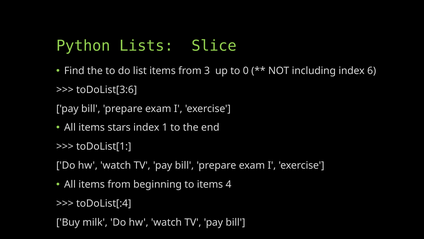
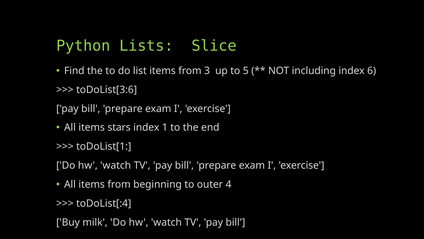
0: 0 -> 5 (246, 71)
to items: items -> outer (210, 184)
